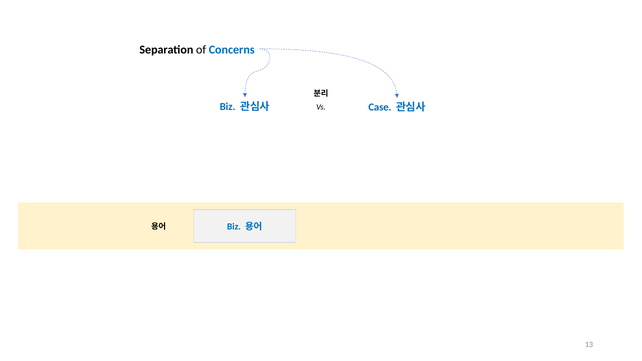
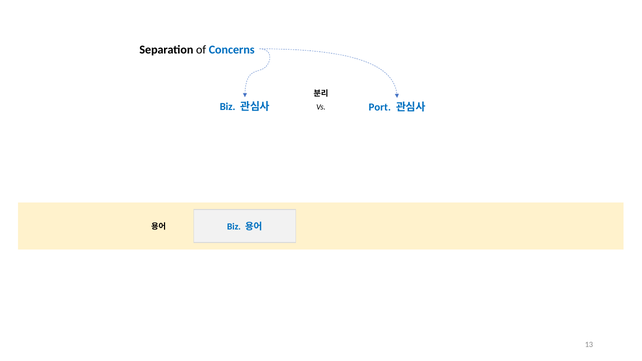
Case: Case -> Port (380, 107)
